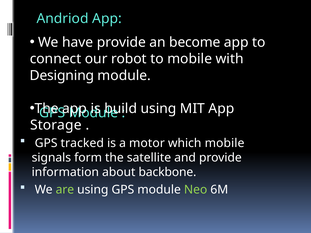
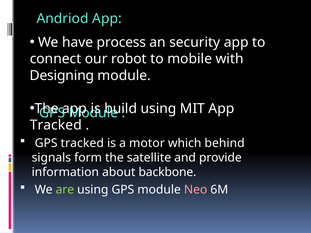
have provide: provide -> process (121, 42)
become: become -> security (195, 42)
Storage: Storage -> Tracked (56, 125)
which mobile: mobile -> behind (225, 143)
Neo colour: light green -> pink (196, 190)
